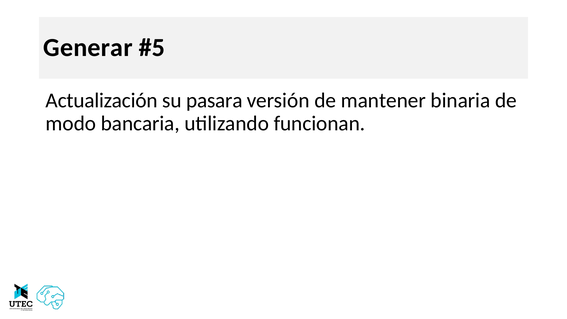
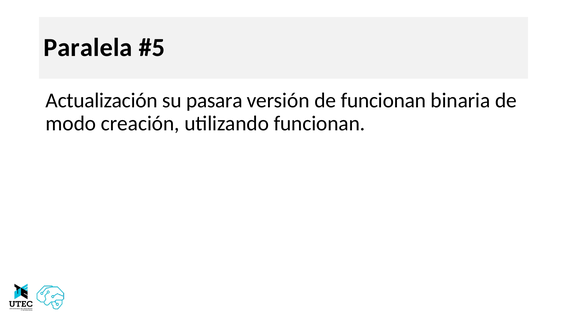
Generar: Generar -> Paralela (88, 48)
de mantener: mantener -> funcionan (383, 101)
bancaria: bancaria -> creación (140, 123)
